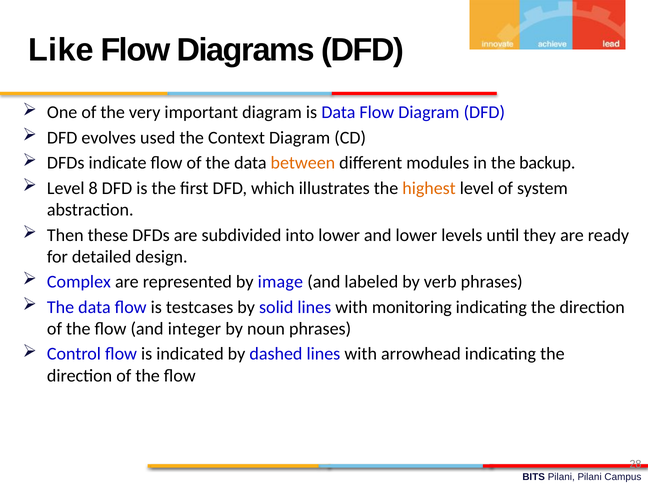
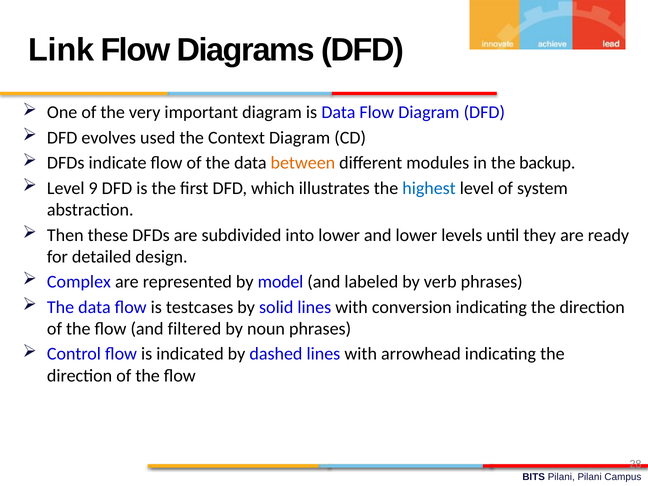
Like: Like -> Link (61, 50)
8: 8 -> 9 (93, 188)
highest colour: orange -> blue (429, 188)
image: image -> model (281, 282)
monitoring: monitoring -> conversion (412, 307)
integer: integer -> filtered (194, 329)
